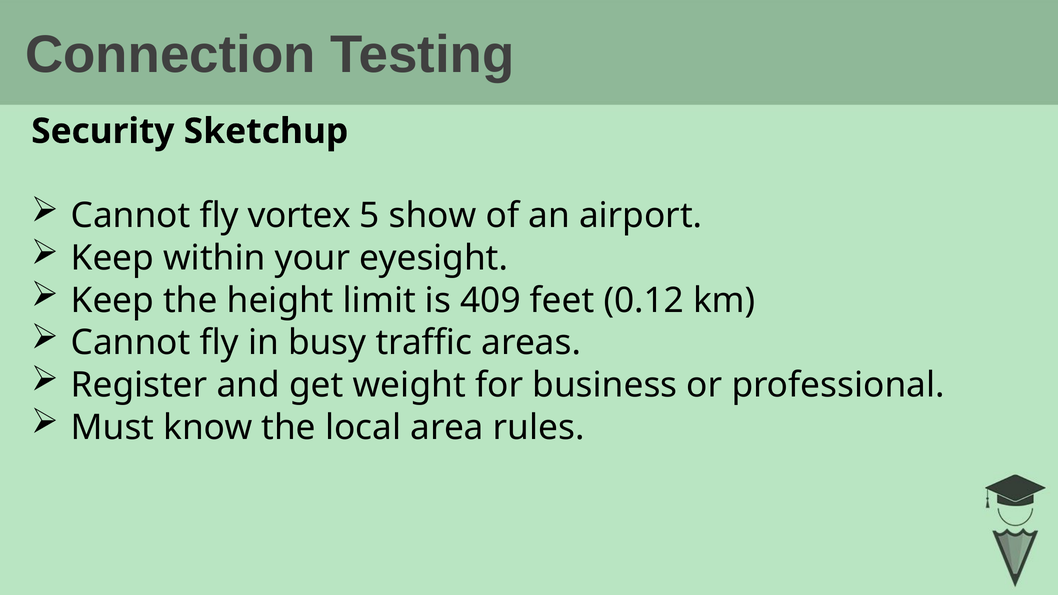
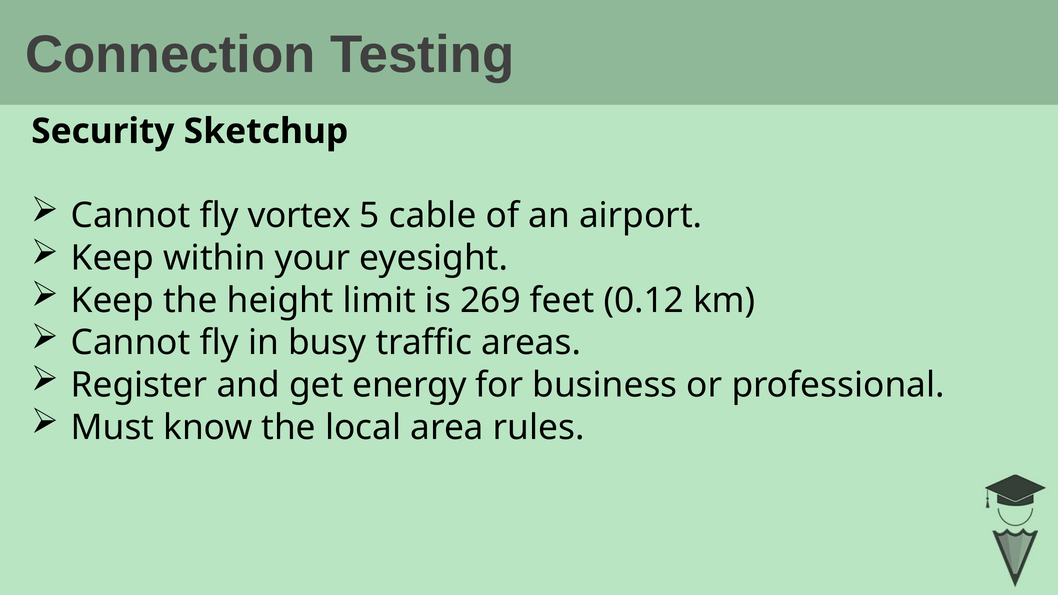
show: show -> cable (433, 216)
409: 409 -> 269 (490, 301)
weight: weight -> energy (410, 385)
